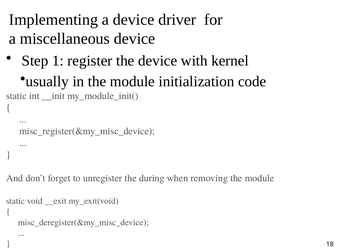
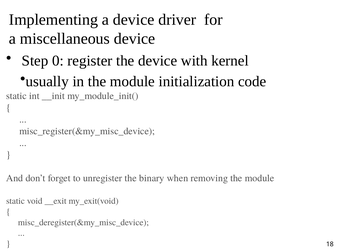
1: 1 -> 0 (58, 61)
during: during -> binary (152, 179)
